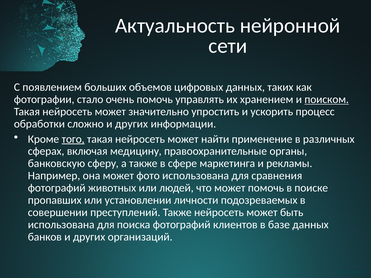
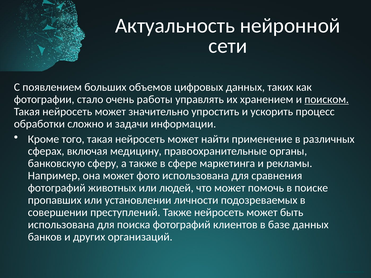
очень помочь: помочь -> работы (155, 99)
других: других -> задачи (132, 124)
того underline: present -> none (73, 139)
